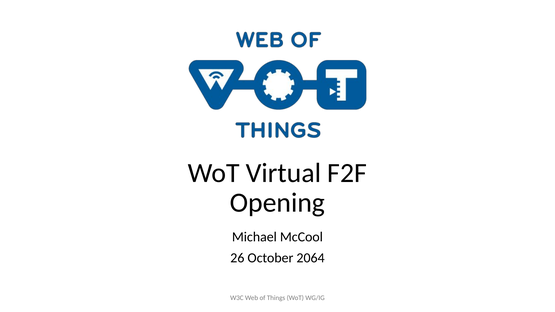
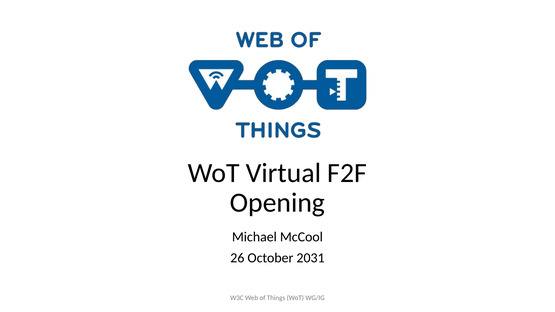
2064: 2064 -> 2031 (311, 258)
